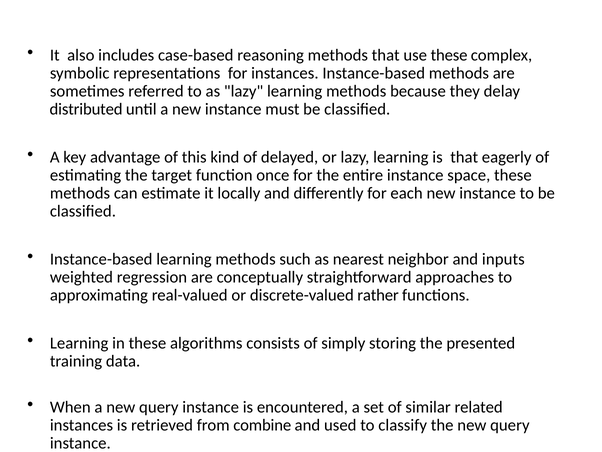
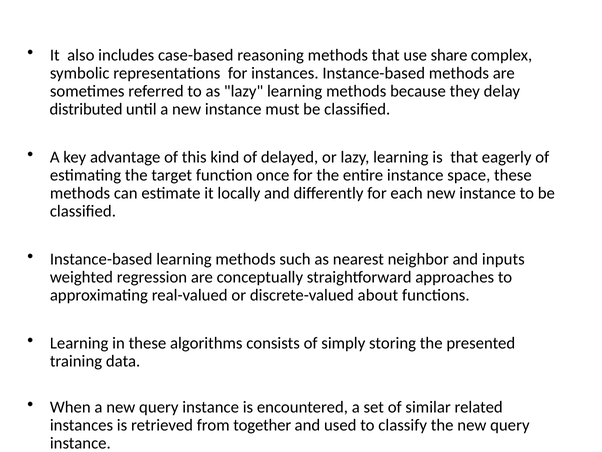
use these: these -> share (449, 55)
rather: rather -> about (378, 295)
combine: combine -> together (262, 425)
